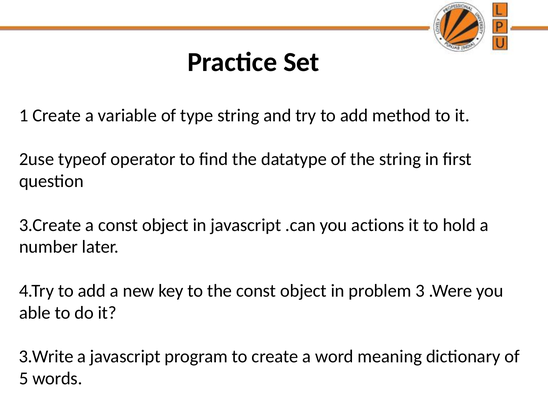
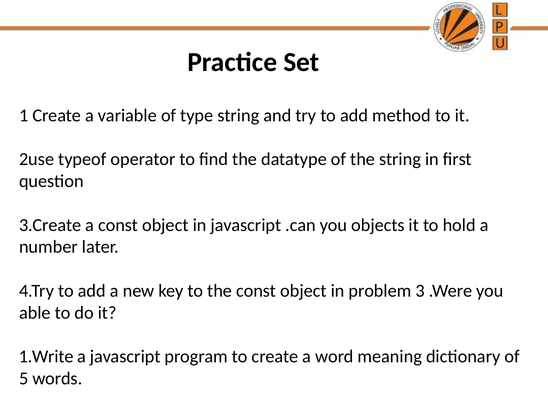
actions: actions -> objects (378, 225)
3.Write: 3.Write -> 1.Write (46, 357)
